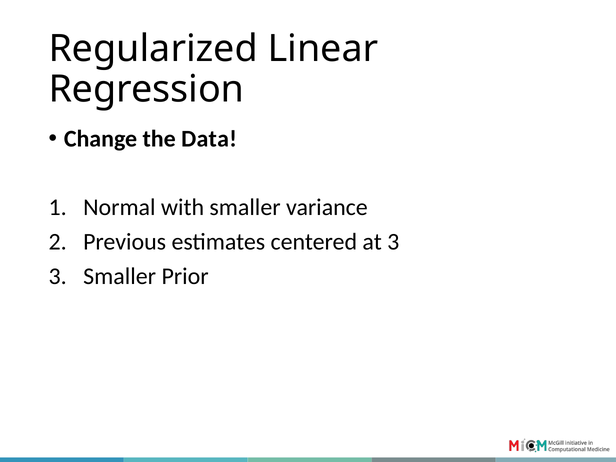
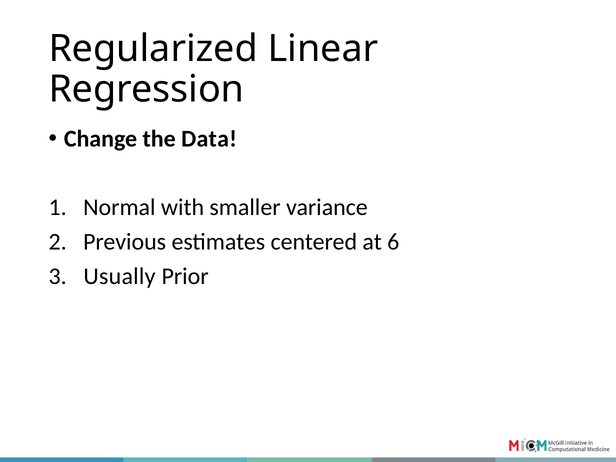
at 3: 3 -> 6 (393, 242)
Smaller: Smaller -> Usually (120, 276)
